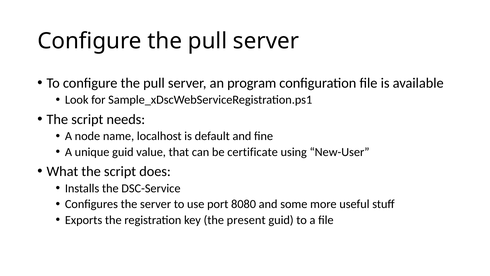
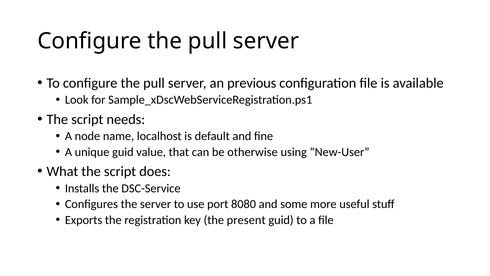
program: program -> previous (252, 83)
certificate: certificate -> otherwise (253, 152)
